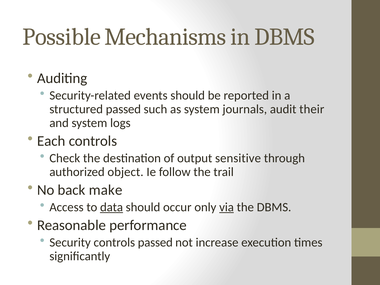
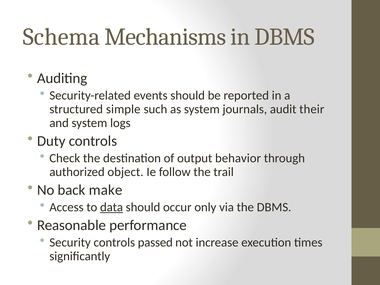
Possible: Possible -> Schema (61, 37)
structured passed: passed -> simple (123, 109)
Each: Each -> Duty (51, 141)
sensitive: sensitive -> behavior (238, 158)
via underline: present -> none (227, 207)
